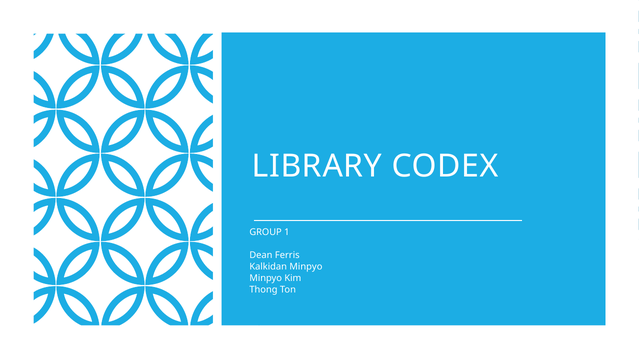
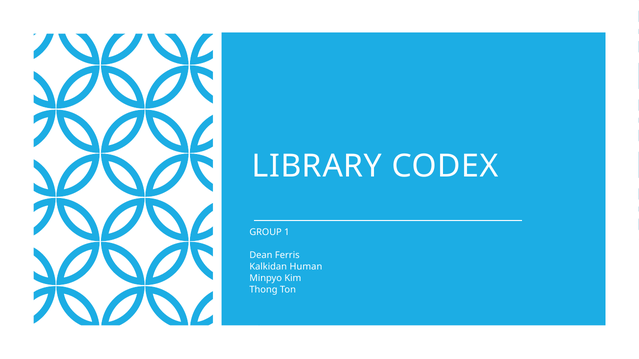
Kalkidan Minpyo: Minpyo -> Human (306, 267)
